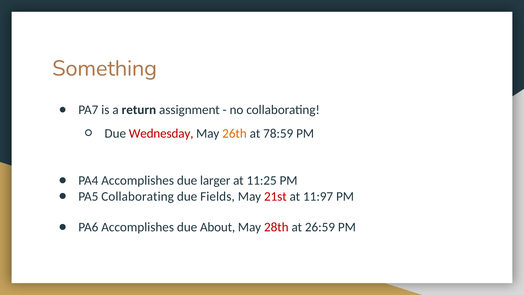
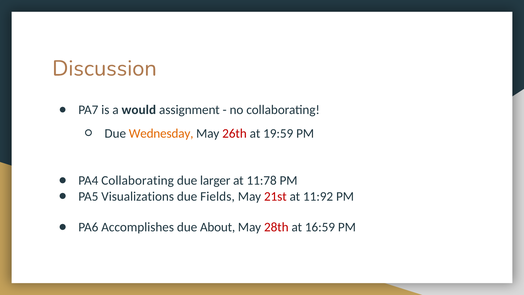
Something: Something -> Discussion (104, 68)
return: return -> would (139, 110)
Wednesday colour: red -> orange (161, 133)
26th colour: orange -> red (234, 133)
78:59: 78:59 -> 19:59 (278, 133)
PA4 Accomplishes: Accomplishes -> Collaborating (138, 181)
11:25: 11:25 -> 11:78 (262, 181)
PA5 Collaborating: Collaborating -> Visualizations (138, 196)
11:97: 11:97 -> 11:92 (318, 196)
26:59: 26:59 -> 16:59 (320, 227)
